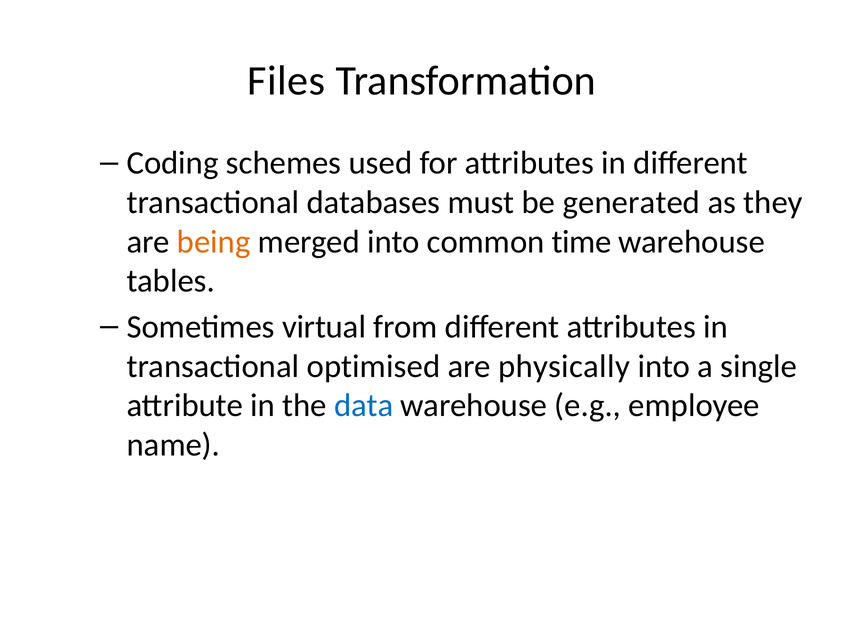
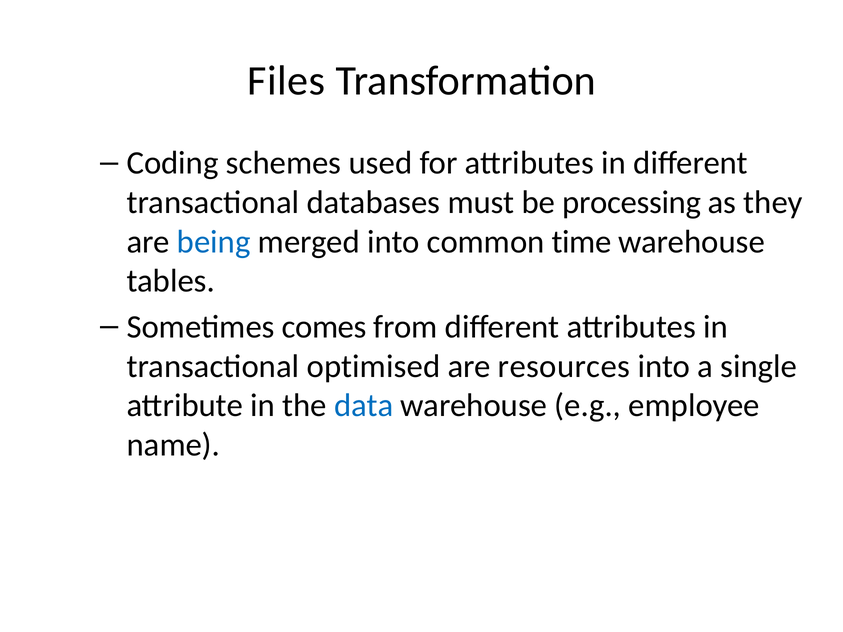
generated: generated -> processing (632, 202)
being colour: orange -> blue (214, 242)
virtual: virtual -> comes (324, 327)
physically: physically -> resources (564, 366)
